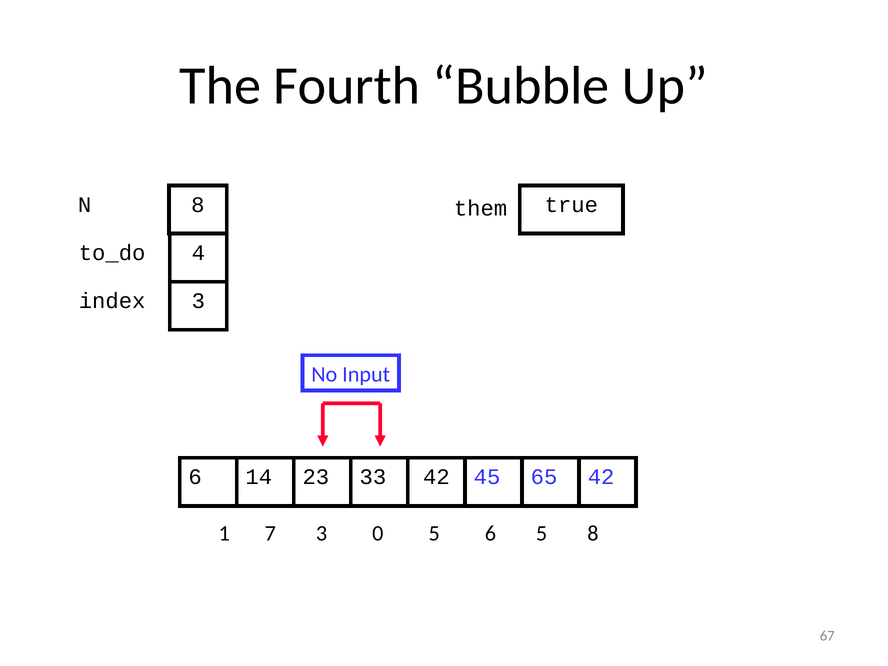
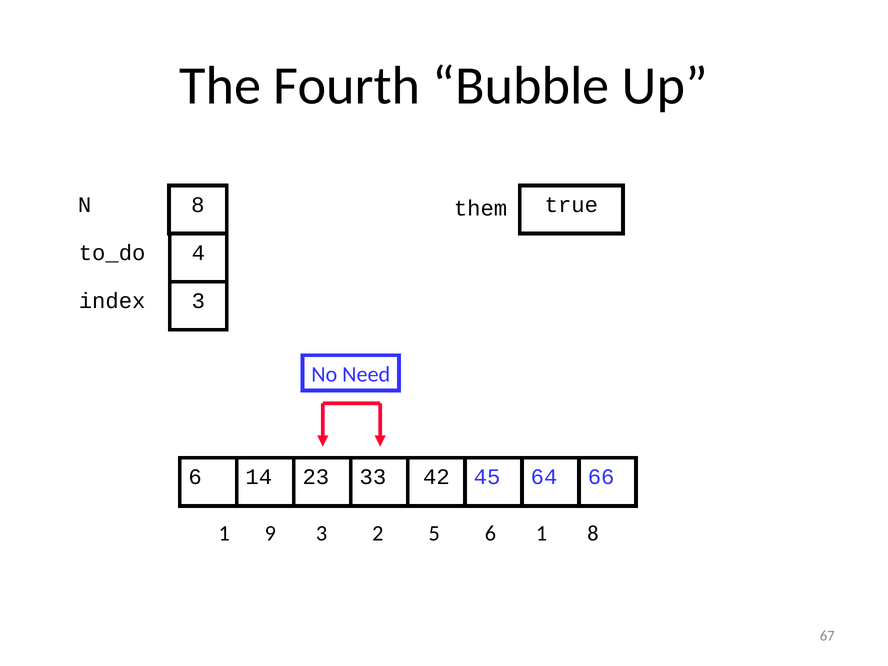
Input: Input -> Need (366, 374)
65: 65 -> 64 (544, 477)
6 42: 42 -> 66 (601, 477)
7: 7 -> 9 (270, 533)
0: 0 -> 2 (378, 533)
6 5: 5 -> 1 (542, 533)
